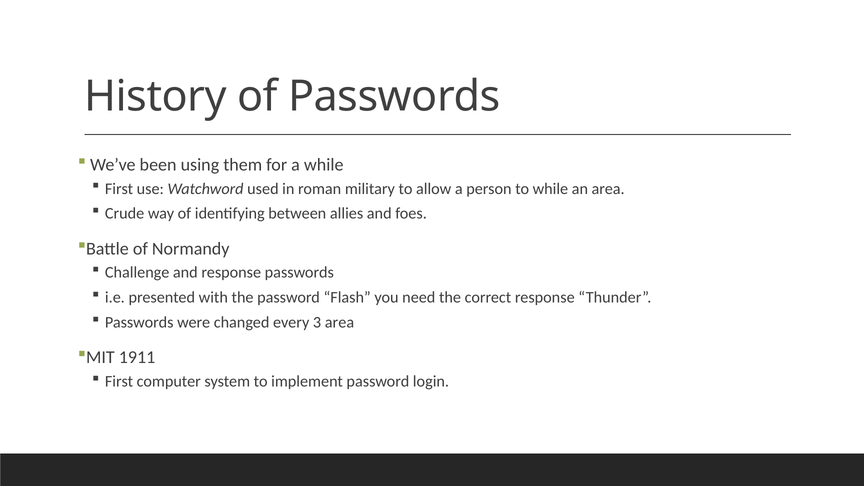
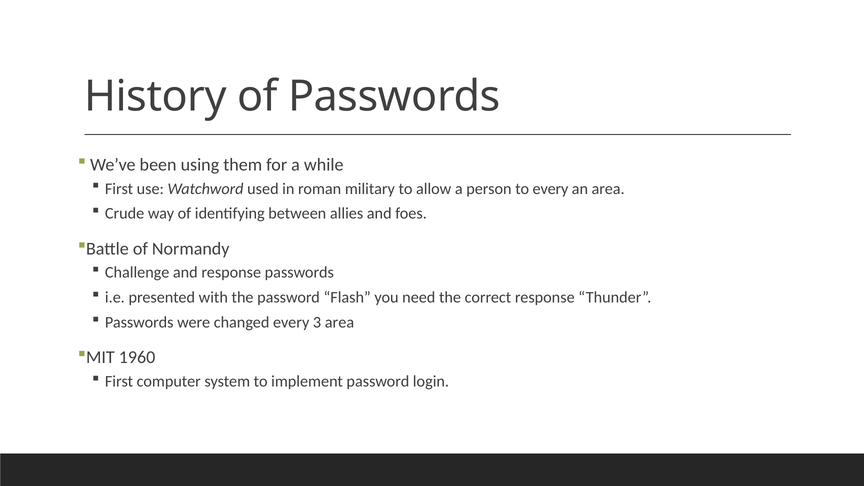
to while: while -> every (550, 189)
1911: 1911 -> 1960 (137, 357)
